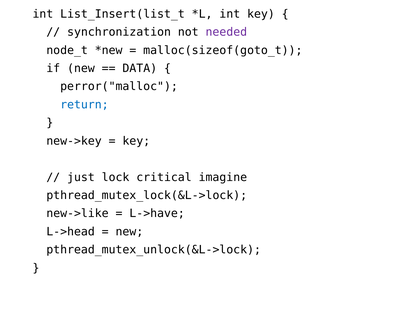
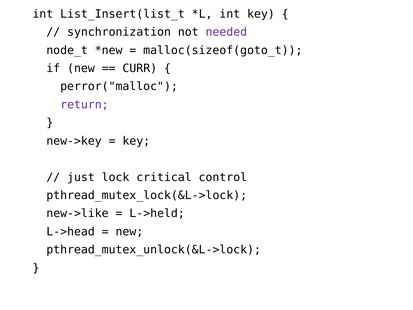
DATA: DATA -> CURR (140, 68)
return colour: blue -> purple (84, 105)
imagine: imagine -> control (223, 177)
L->have: L->have -> L->held (157, 213)
